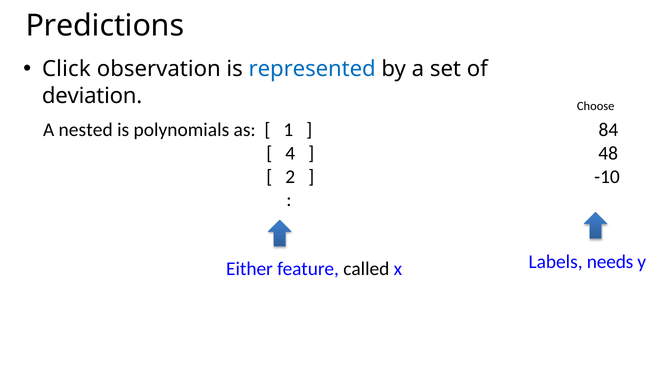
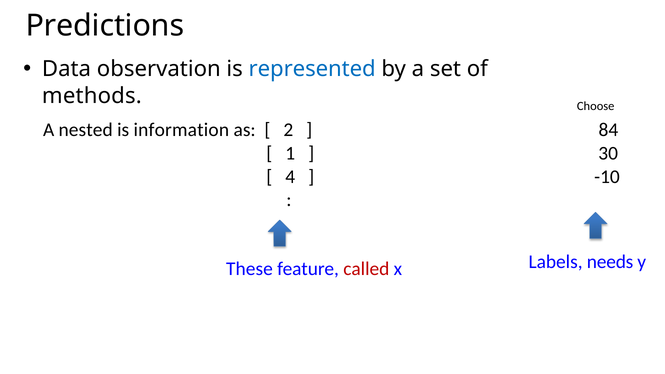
Click: Click -> Data (67, 69)
deviation: deviation -> methods (92, 96)
polynomials: polynomials -> information (181, 130)
1: 1 -> 2 (288, 130)
4: 4 -> 1 (290, 153)
48: 48 -> 30 (608, 153)
2: 2 -> 4 (290, 177)
Either: Either -> These (249, 269)
called colour: black -> red (366, 269)
